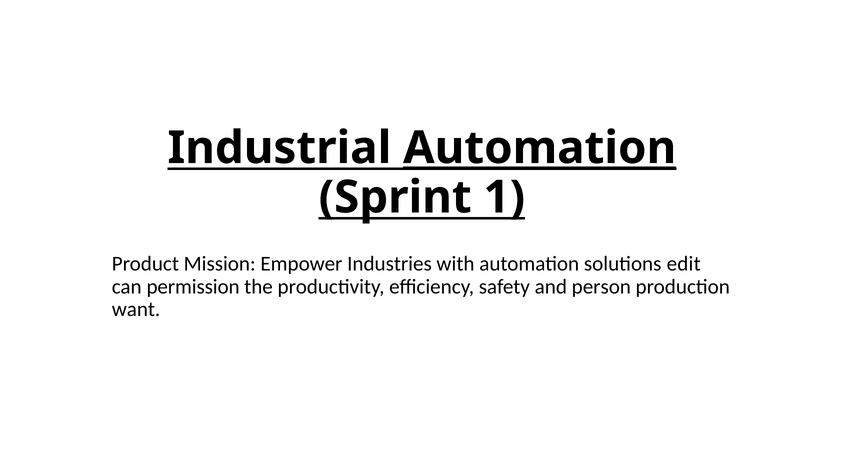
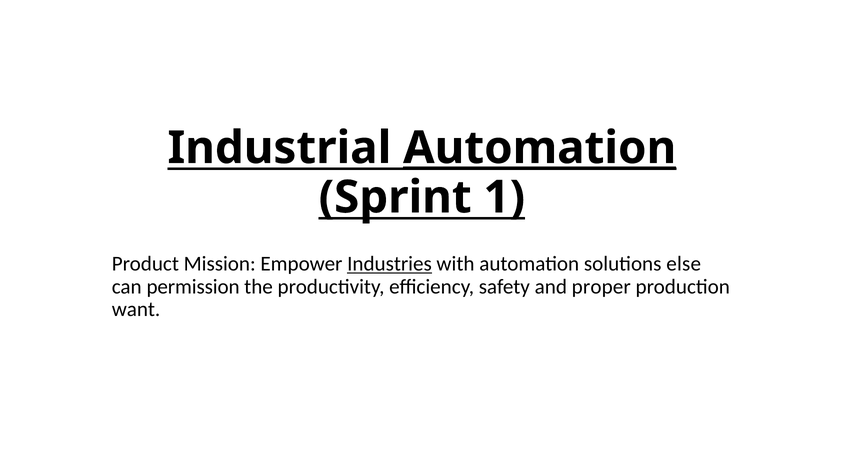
Industries underline: none -> present (389, 264)
edit: edit -> else (684, 264)
person: person -> proper (601, 287)
